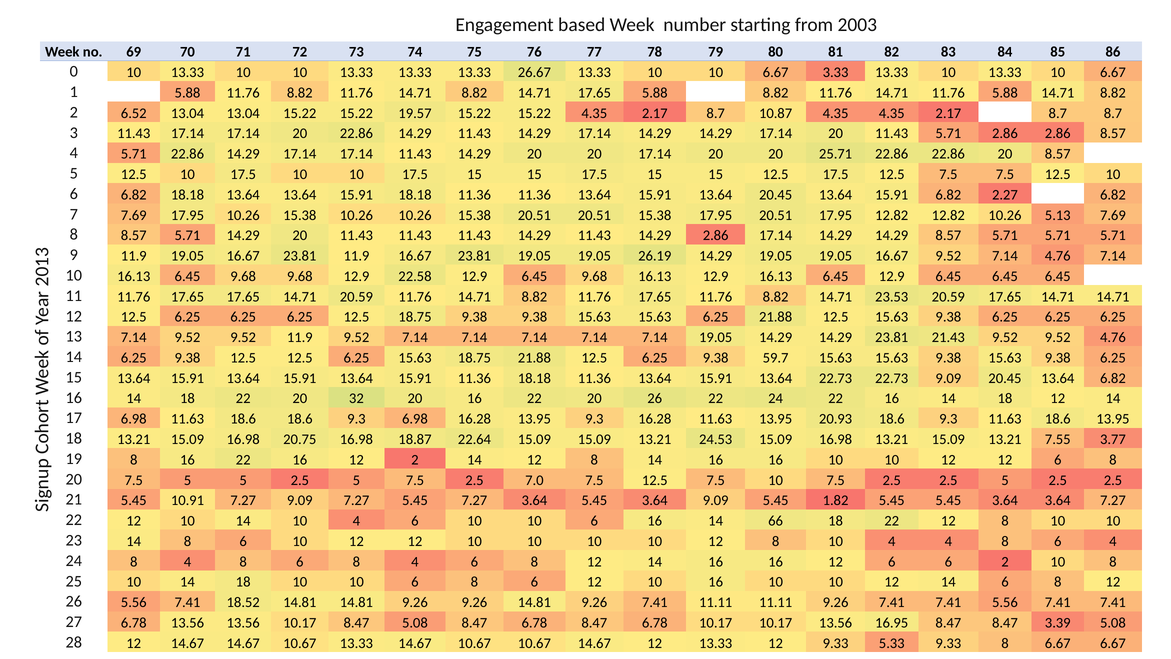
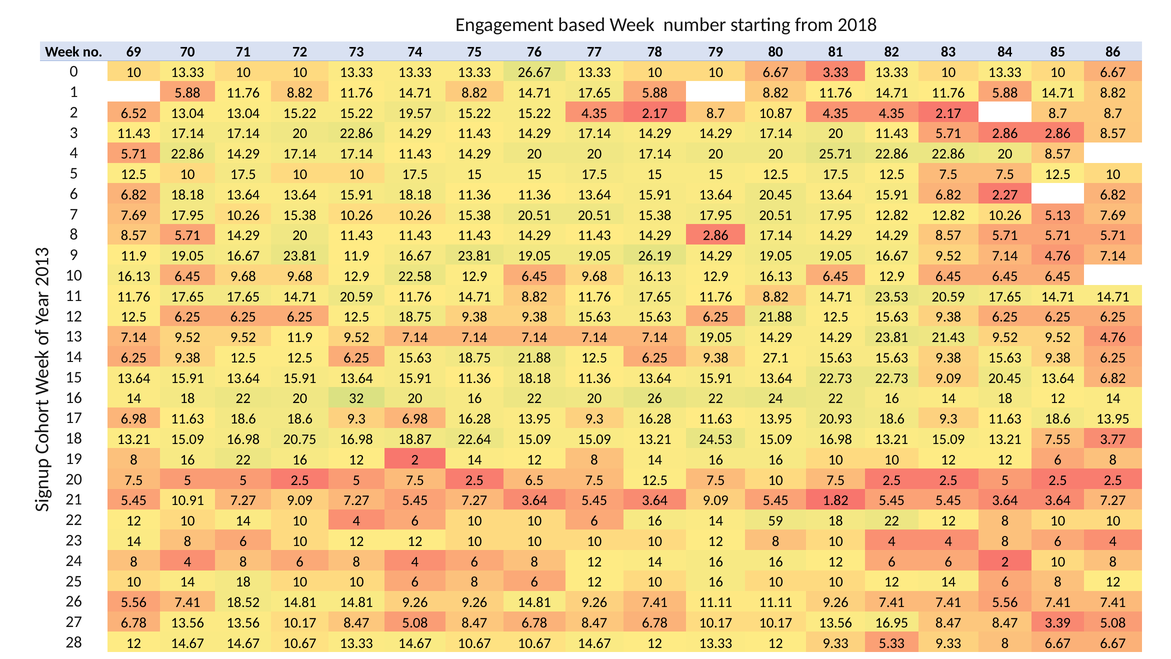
2003: 2003 -> 2018 (857, 25)
59.7: 59.7 -> 27.1 (776, 358)
7.0: 7.0 -> 6.5 (534, 480)
66: 66 -> 59 (776, 521)
